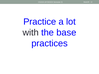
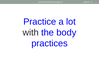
base: base -> body (66, 33)
